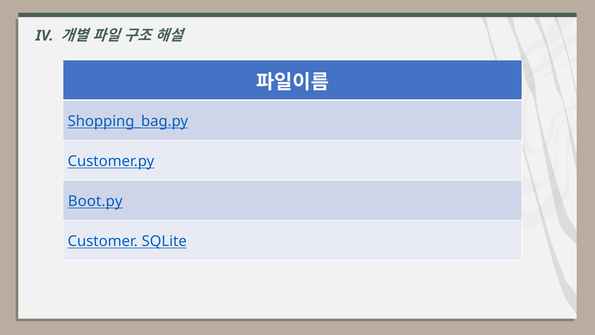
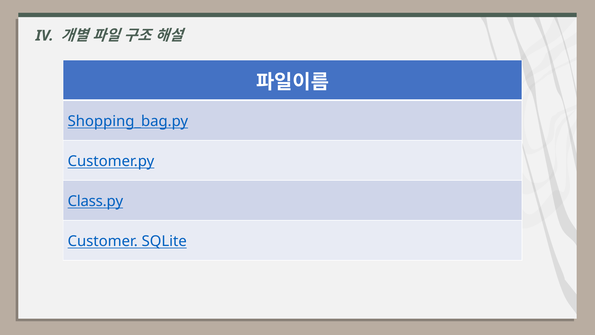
Boot.py: Boot.py -> Class.py (95, 201)
